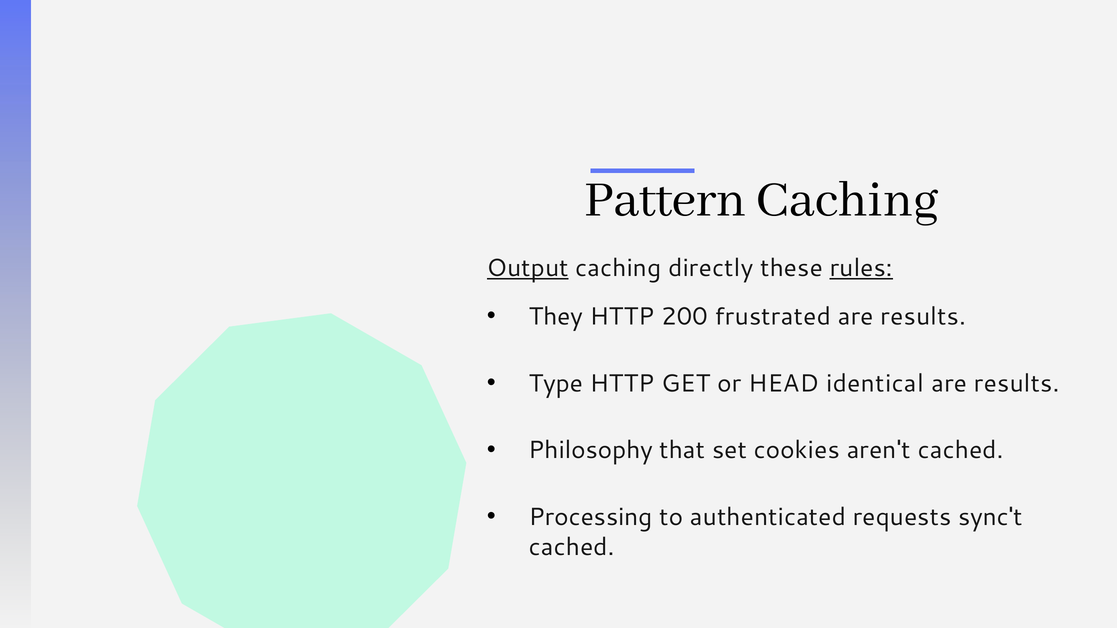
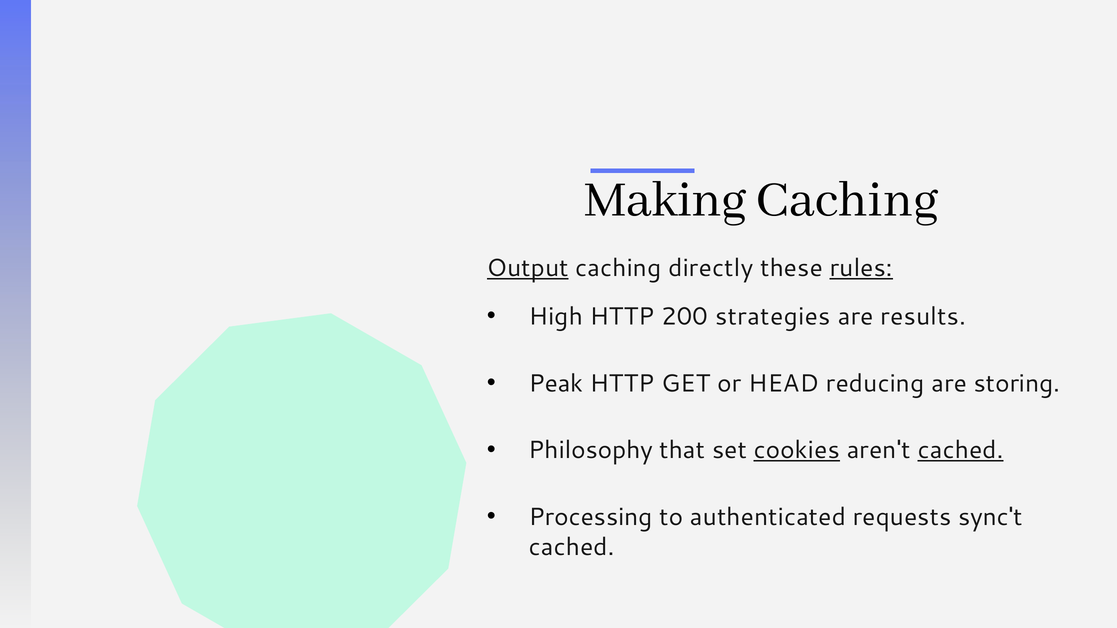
Pattern: Pattern -> Making (665, 198)
They: They -> High (556, 317)
frustrated: frustrated -> strategies (773, 317)
Type: Type -> Peak (556, 384)
identical: identical -> reducing (875, 384)
results: results -> storing (1017, 384)
cookies underline: none -> present (797, 451)
cached underline: none -> present (961, 451)
